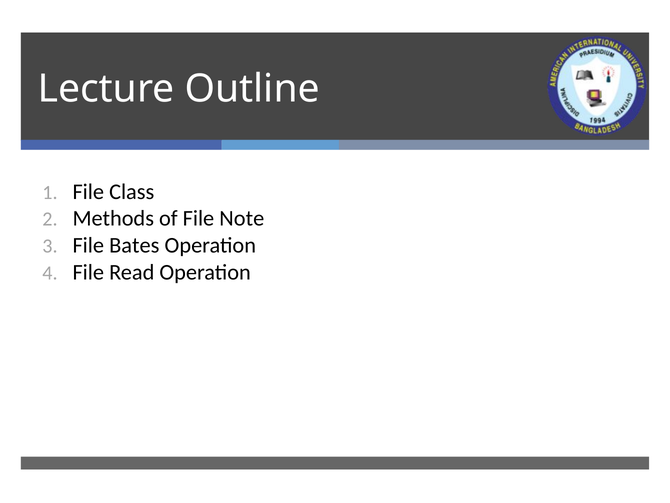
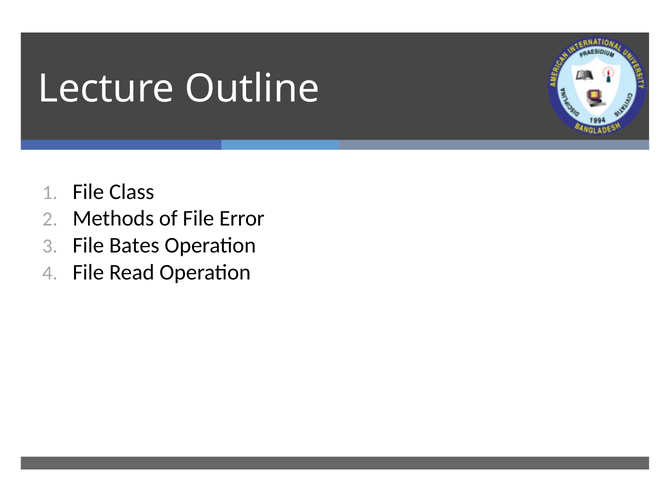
Note: Note -> Error (242, 218)
